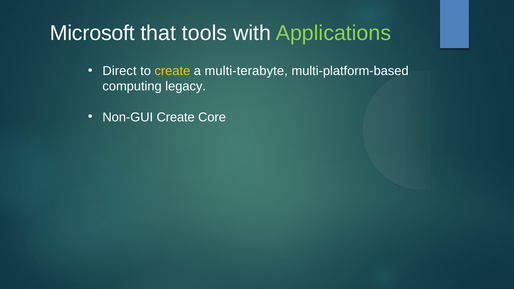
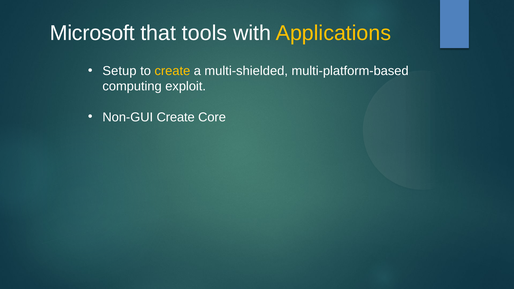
Applications colour: light green -> yellow (333, 33)
Direct: Direct -> Setup (120, 71)
multi-terabyte: multi-terabyte -> multi-shielded (246, 71)
legacy: legacy -> exploit (186, 86)
